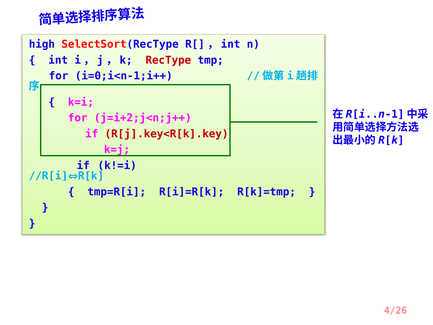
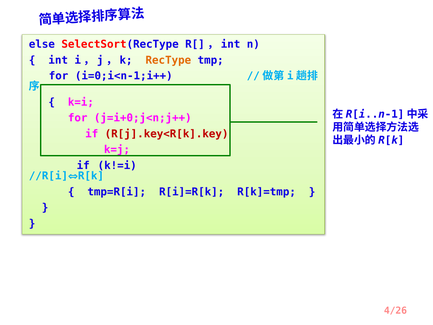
high: high -> else (42, 44)
RecType colour: red -> orange (168, 60)
j=i+2;j<n;j++: j=i+2;j<n;j++ -> j=i+0;j<n;j++ (143, 118)
